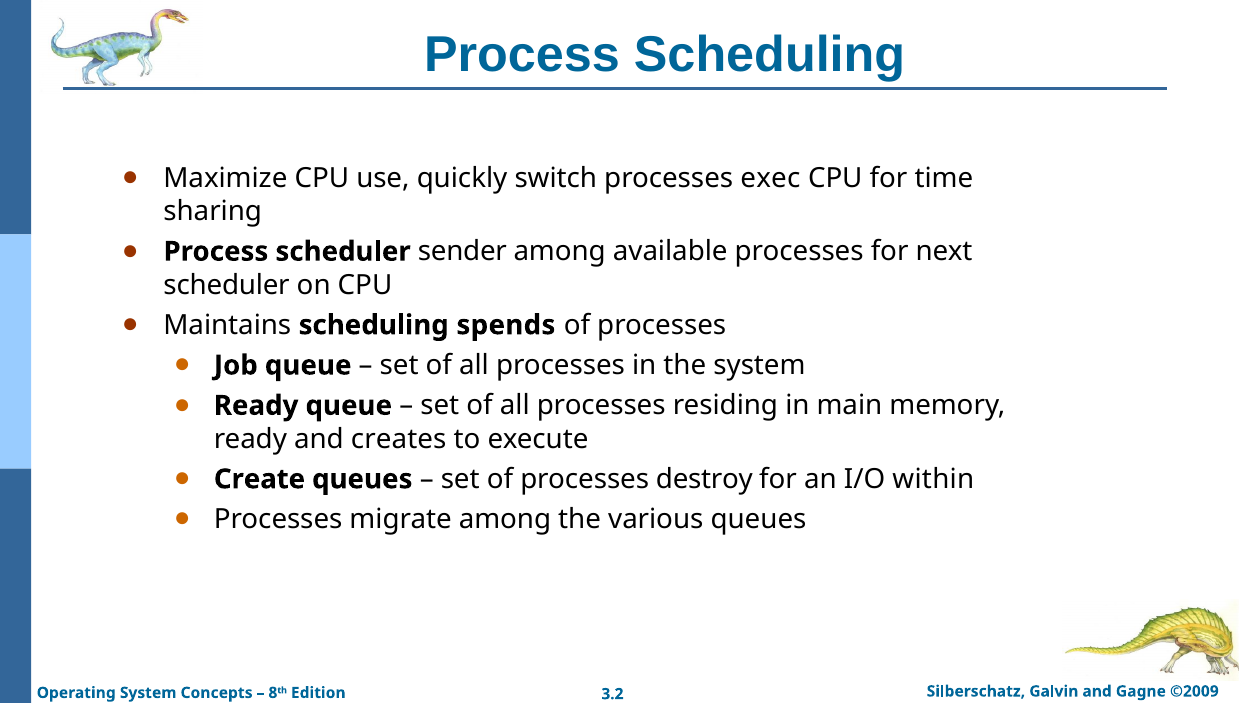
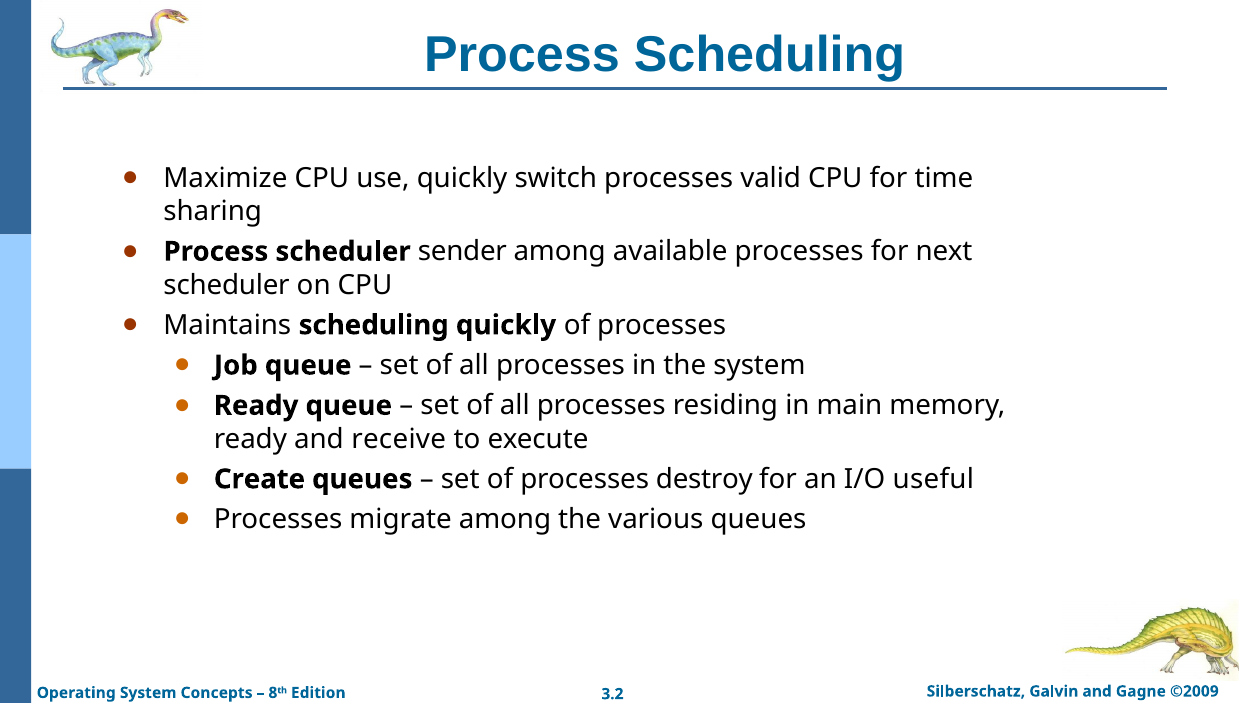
exec: exec -> valid (771, 178)
scheduling spends: spends -> quickly (506, 325)
creates: creates -> receive (399, 439)
within: within -> useful (933, 479)
